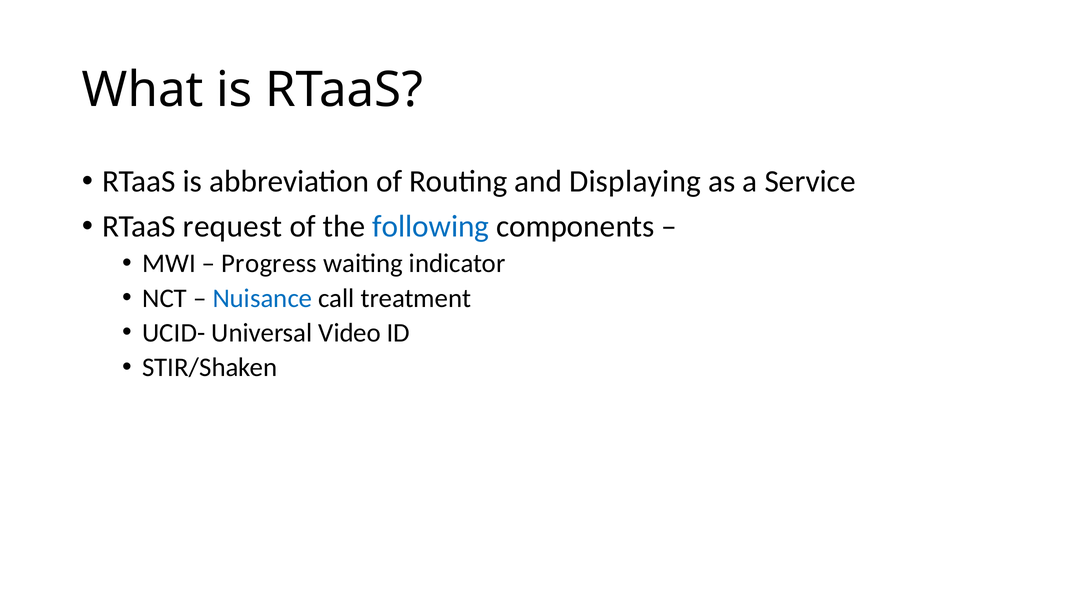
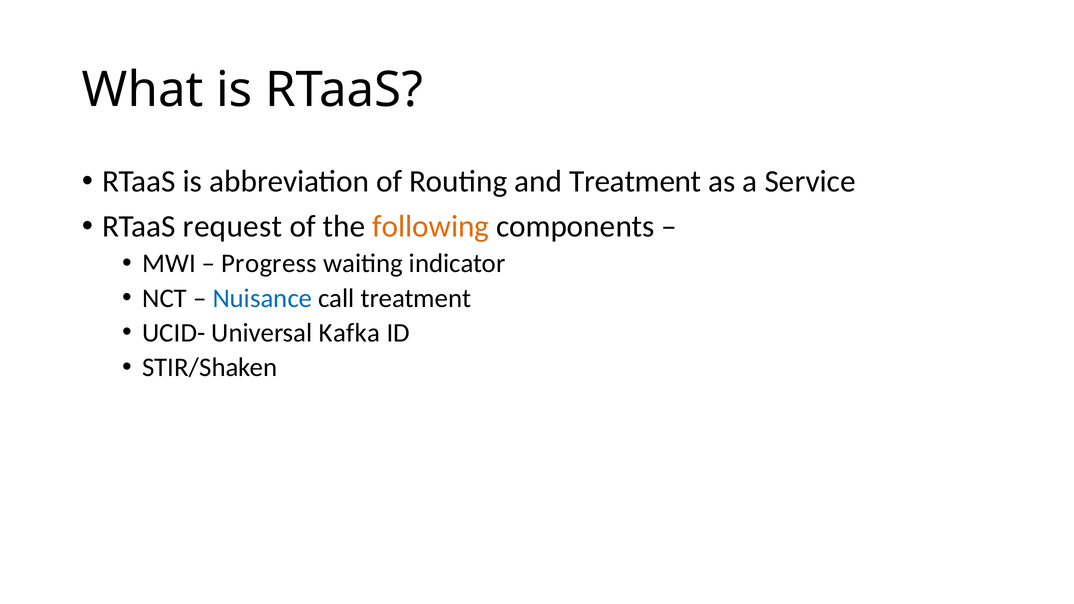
and Displaying: Displaying -> Treatment (635, 182)
following colour: blue -> orange (431, 227)
Video: Video -> Kafka (349, 333)
